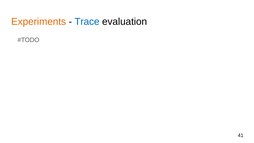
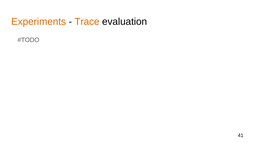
Trace colour: blue -> orange (87, 22)
